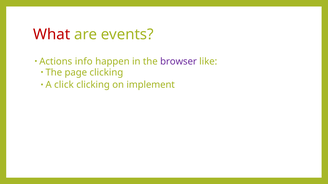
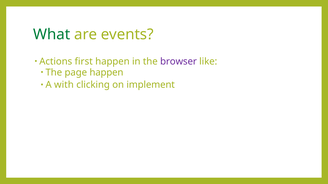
What colour: red -> green (52, 35)
info: info -> first (84, 62)
page clicking: clicking -> happen (106, 73)
click: click -> with (64, 85)
